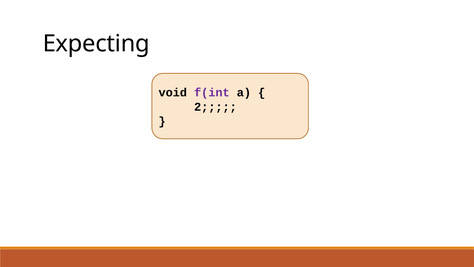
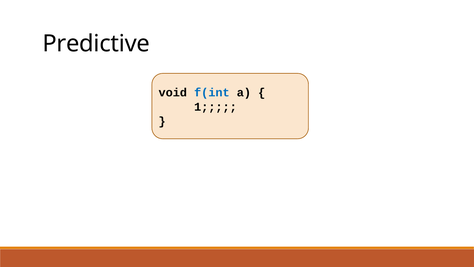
Expecting: Expecting -> Predictive (96, 44)
f(int colour: purple -> blue (212, 93)
2: 2 -> 1 (215, 107)
